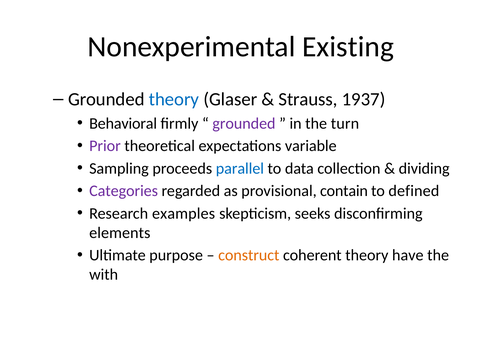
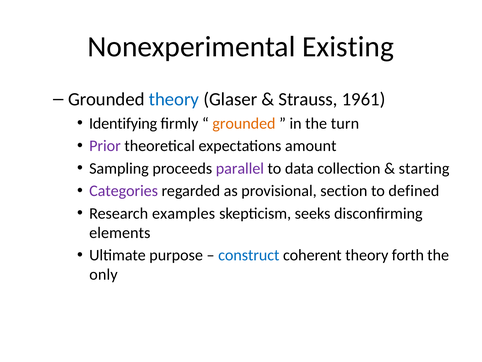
1937: 1937 -> 1961 (364, 99)
Behavioral: Behavioral -> Identifying (123, 123)
grounded colour: purple -> orange (244, 123)
variable: variable -> amount (311, 146)
parallel colour: blue -> purple (240, 168)
dividing: dividing -> starting (424, 168)
contain: contain -> section (344, 191)
construct colour: orange -> blue (249, 255)
have: have -> forth (408, 255)
with: with -> only (103, 274)
